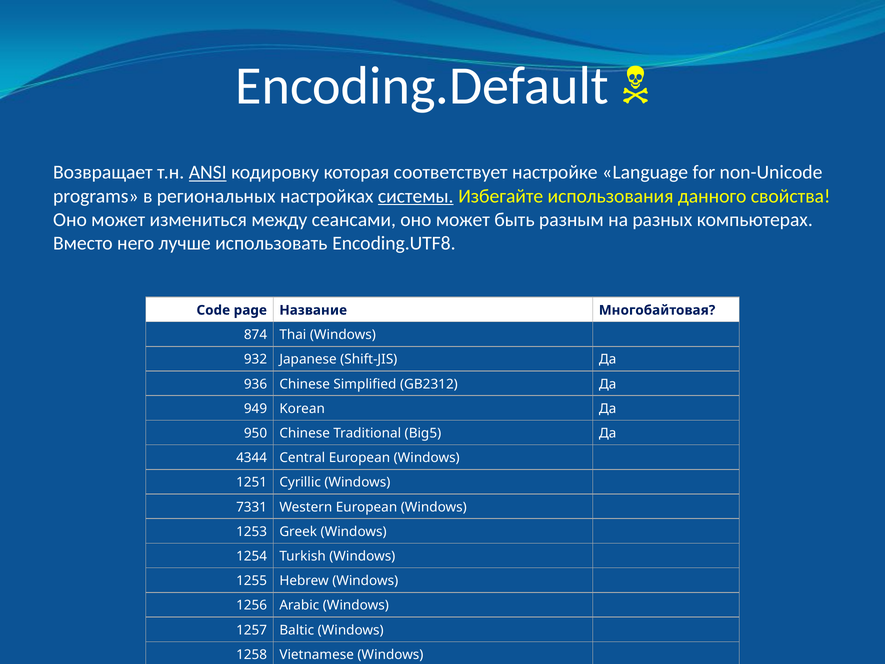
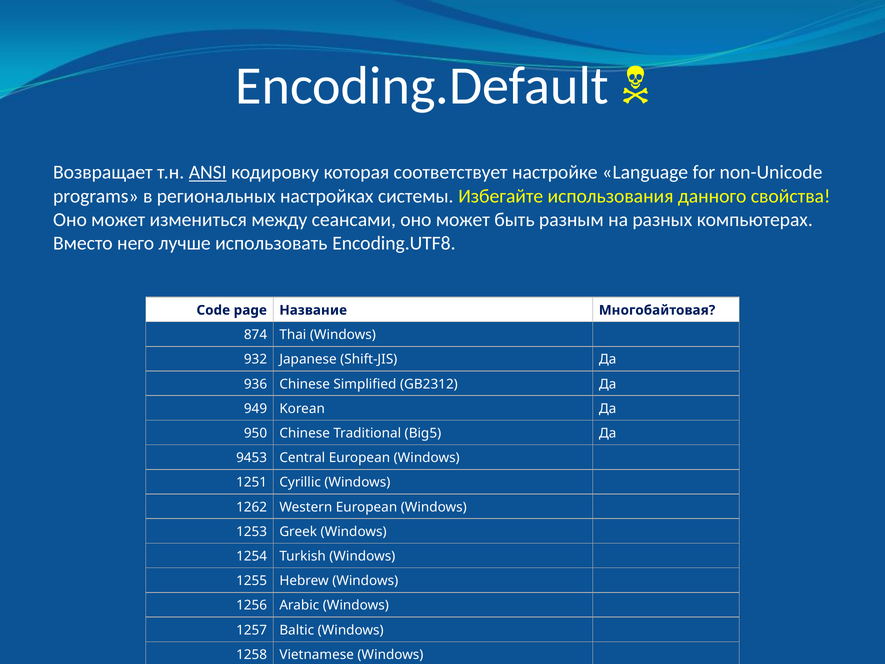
системы underline: present -> none (416, 196)
4344: 4344 -> 9453 (252, 458)
7331: 7331 -> 1262 (252, 507)
